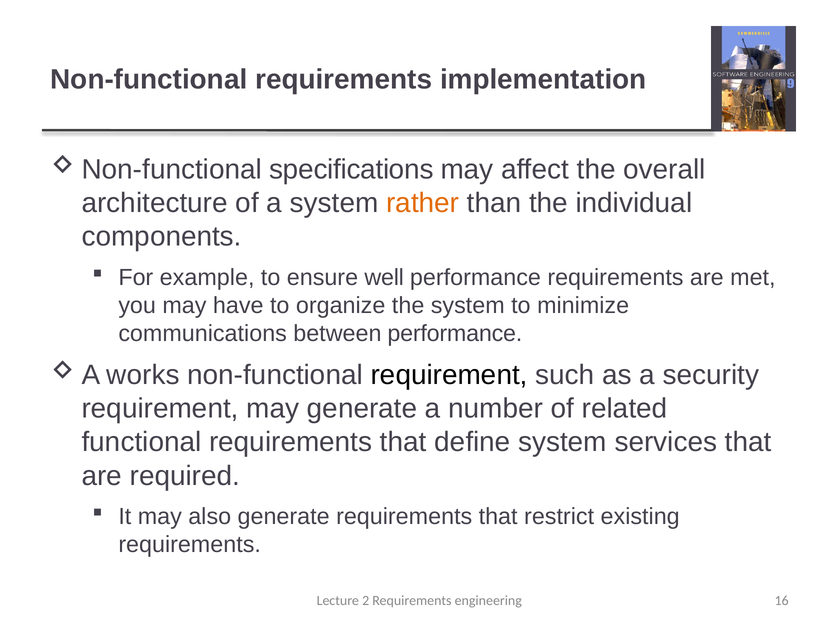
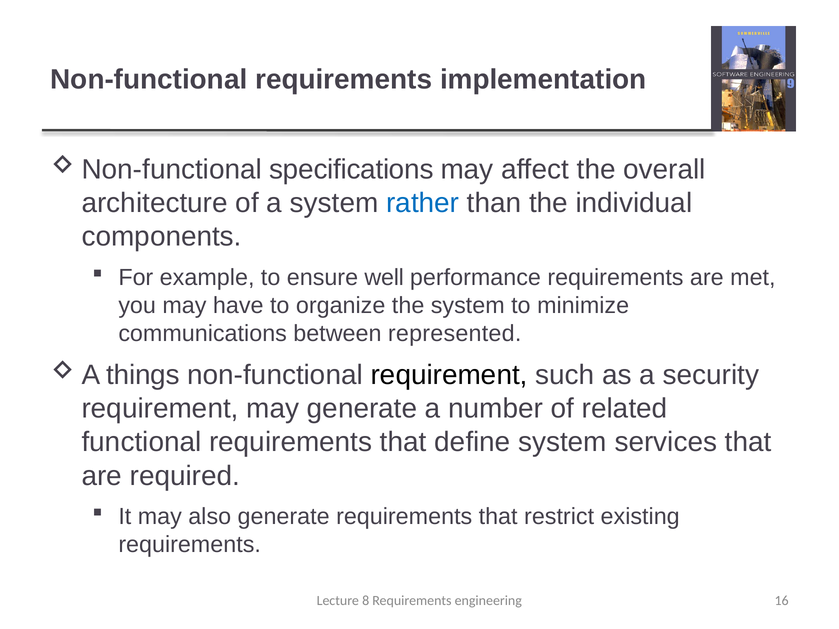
rather colour: orange -> blue (423, 203)
between performance: performance -> represented (455, 334)
works: works -> things (143, 375)
2: 2 -> 8 (366, 601)
